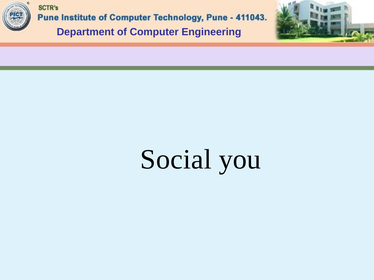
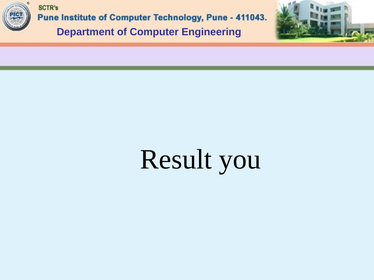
Social: Social -> Result (176, 160)
